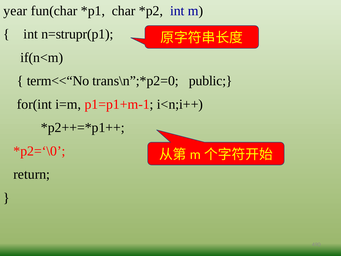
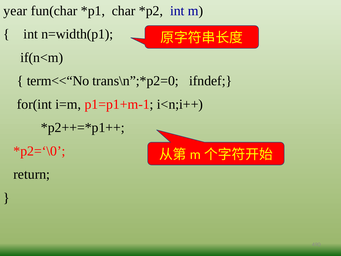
n=strupr(p1: n=strupr(p1 -> n=width(p1 (77, 34)
public: public -> ifndef (211, 81)
